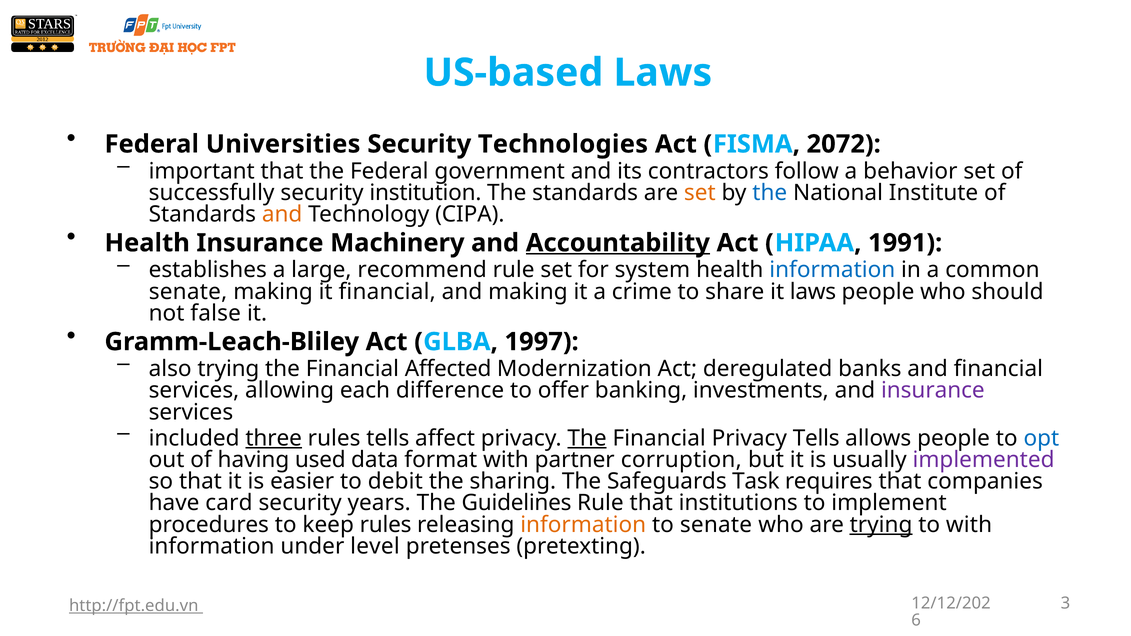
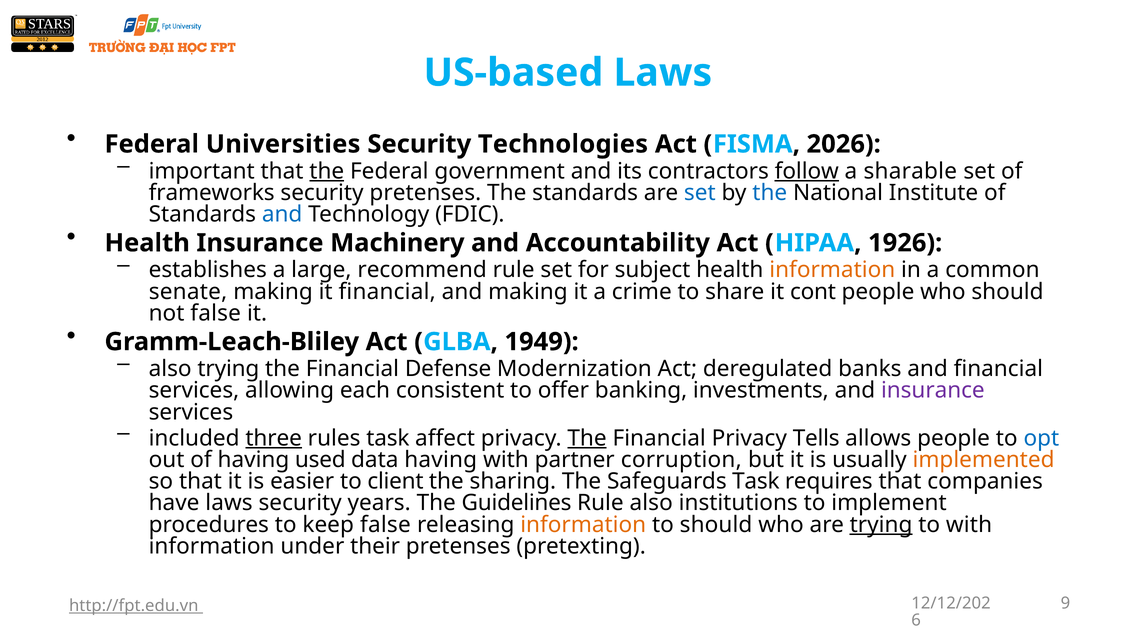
2072: 2072 -> 2026 (844, 144)
the underline: none -> present (327, 171)
follow underline: none -> present (807, 171)
behavior: behavior -> sharable (910, 171)
successfully: successfully -> frameworks (212, 193)
security institution: institution -> pretenses (425, 193)
set colour: orange -> blue (700, 193)
and colour: orange -> blue (282, 214)
CIPA: CIPA -> FDIC (470, 214)
Accountability underline: present -> none (618, 243)
1991: 1991 -> 1926 (905, 243)
system: system -> subject (653, 270)
information colour: blue -> orange (832, 270)
it laws: laws -> cont (813, 292)
1997: 1997 -> 1949 (542, 342)
Affected: Affected -> Defense (448, 369)
difference: difference -> consistent (450, 391)
rules tells: tells -> task (388, 438)
data format: format -> having (441, 460)
implemented colour: purple -> orange (984, 460)
debit: debit -> client (395, 482)
have card: card -> laws (229, 503)
Rule that: that -> also (651, 503)
keep rules: rules -> false (385, 525)
to senate: senate -> should (716, 525)
level: level -> their (375, 547)
3: 3 -> 9 (1065, 603)
